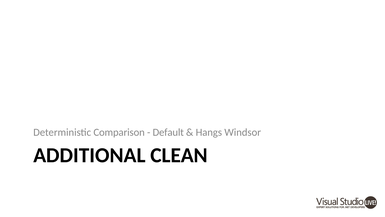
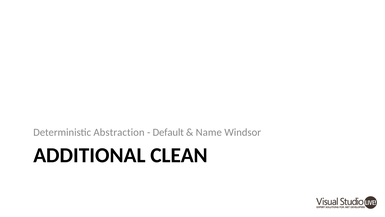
Comparison: Comparison -> Abstraction (119, 132)
Hangs: Hangs -> Name (209, 132)
